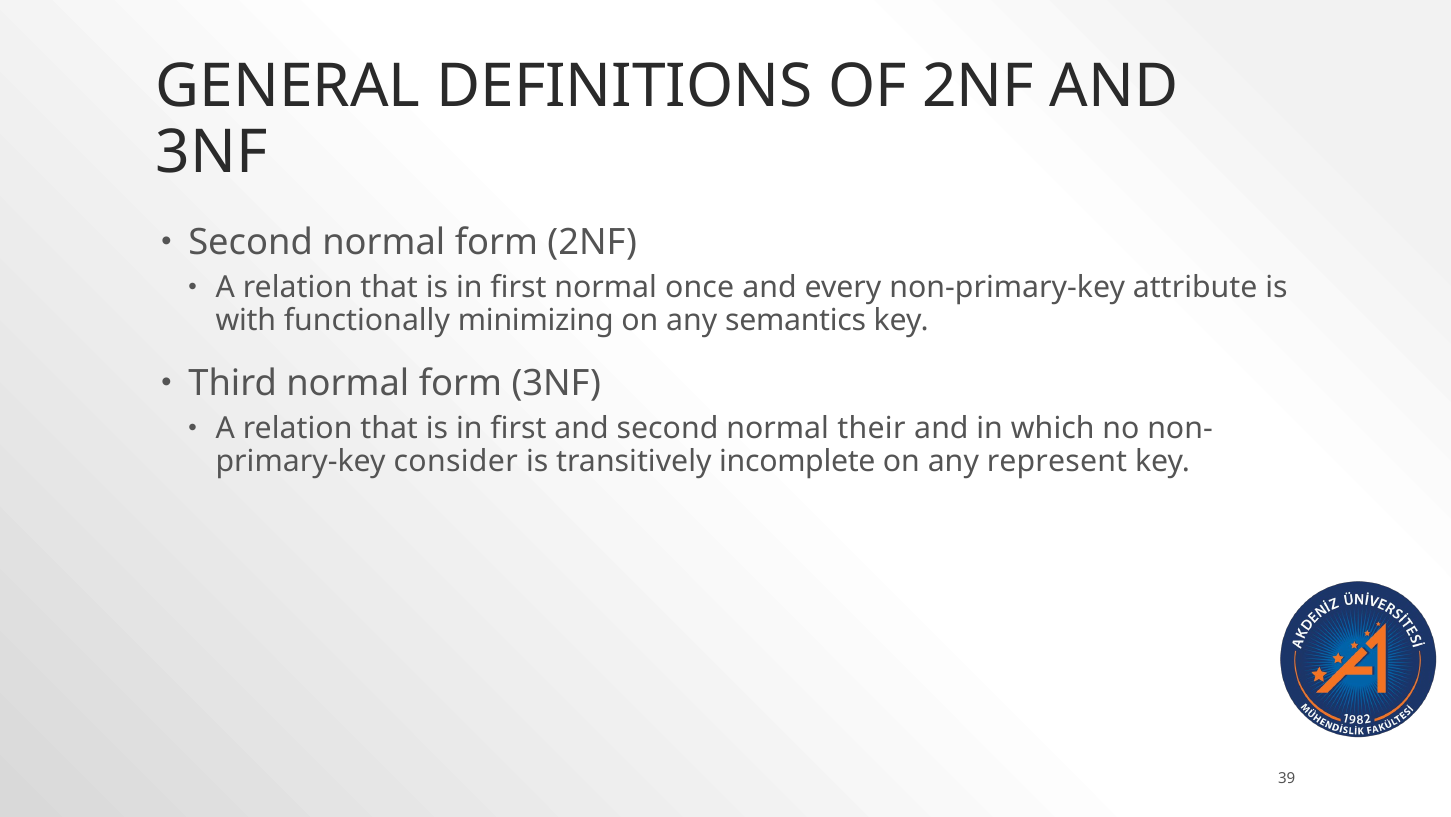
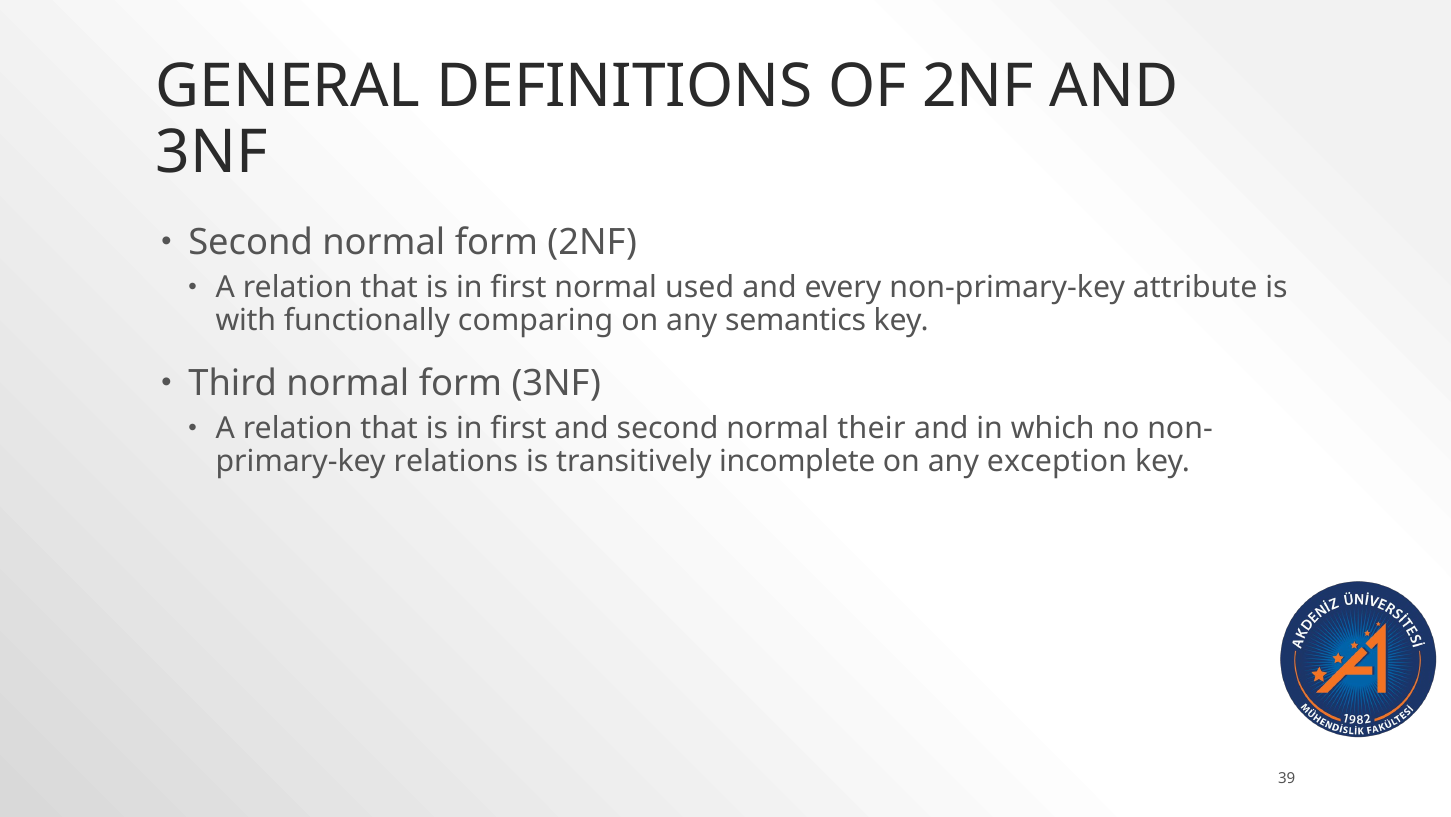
once: once -> used (700, 288)
minimizing: minimizing -> comparing (536, 320)
consider: consider -> relations (456, 461)
represent: represent -> exception (1057, 461)
